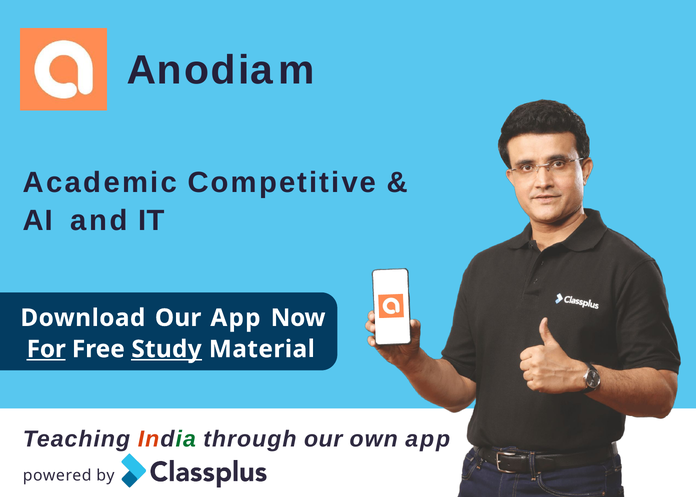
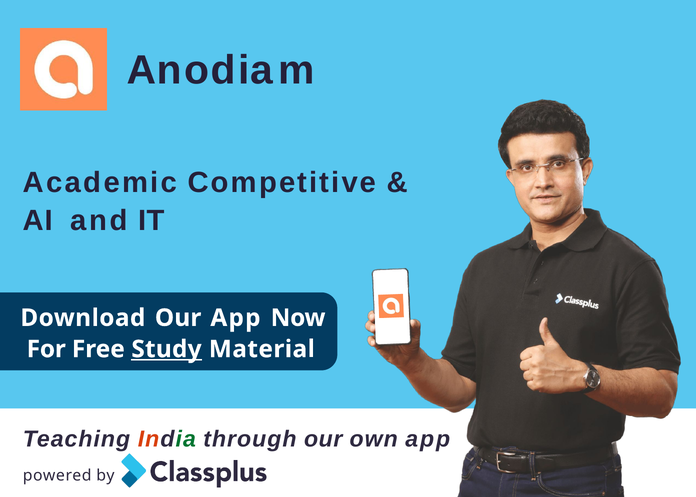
For underline: present -> none (46, 349)
